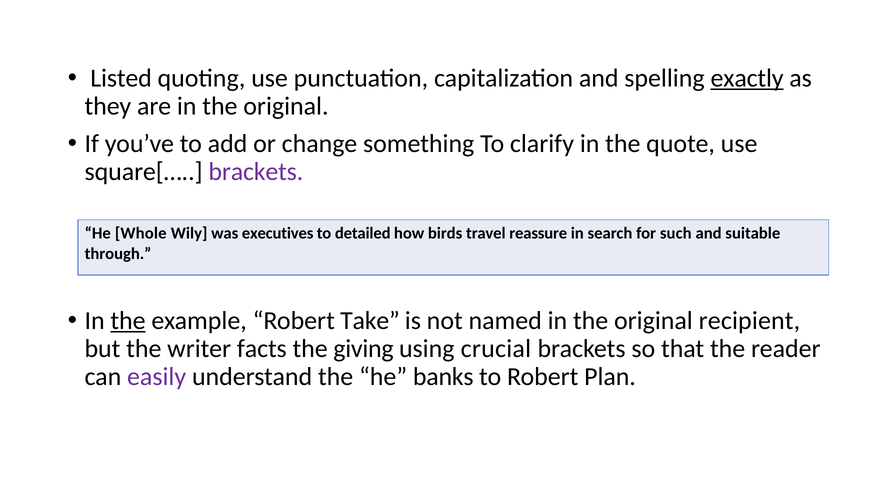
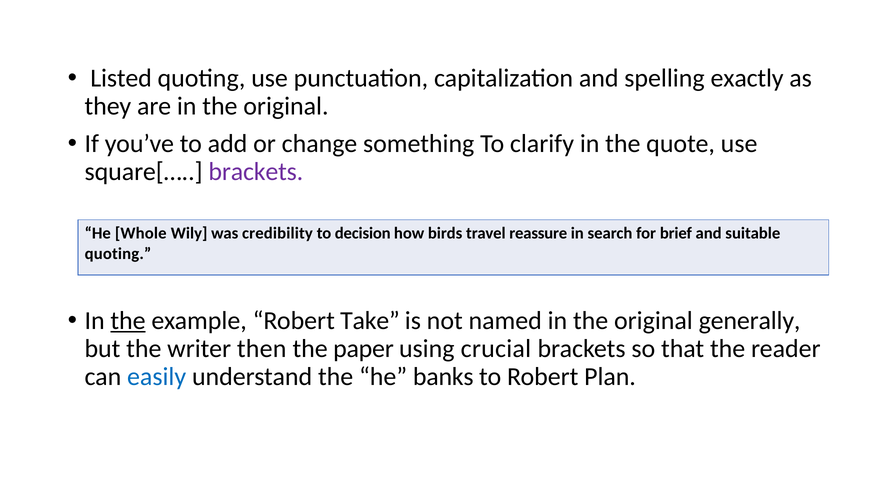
exactly underline: present -> none (747, 78)
executives: executives -> credibility (277, 234)
detailed: detailed -> decision (363, 234)
such: such -> brief (676, 234)
through: through -> quoting (118, 254)
recipient: recipient -> generally (750, 321)
facts: facts -> then (262, 349)
giving: giving -> paper (363, 349)
easily colour: purple -> blue (157, 377)
